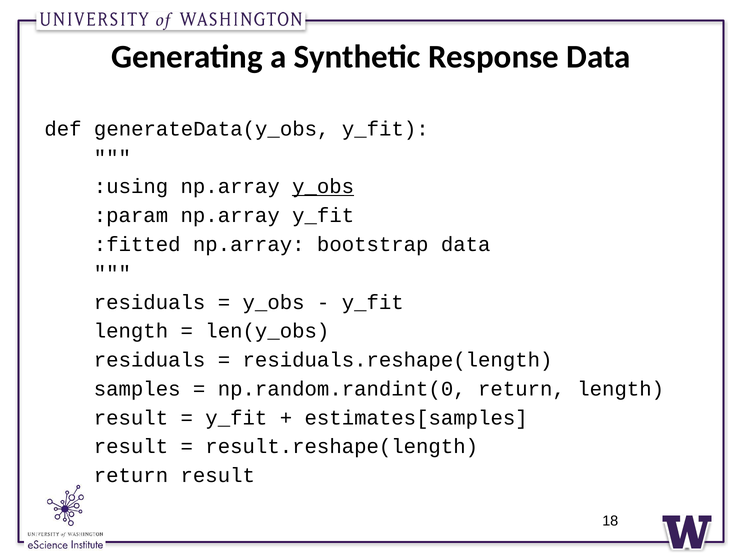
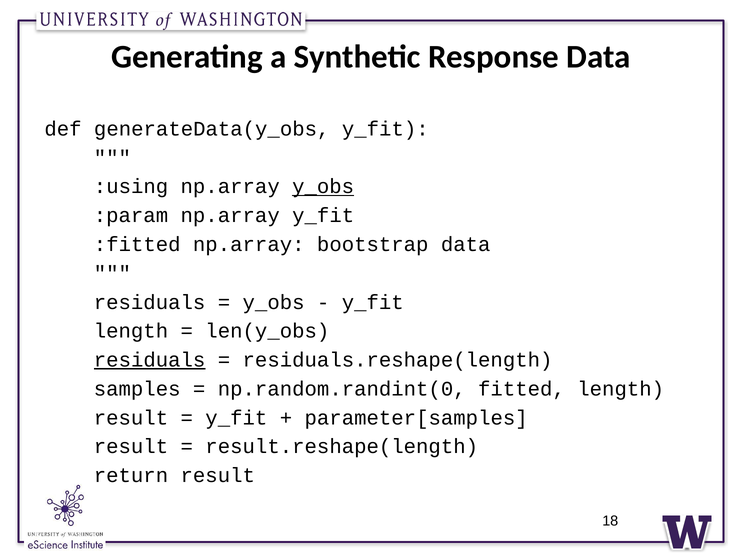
residuals underline: none -> present (150, 360)
np.random.randint(0 return: return -> fitted (521, 389)
estimates[samples: estimates[samples -> parameter[samples (416, 417)
